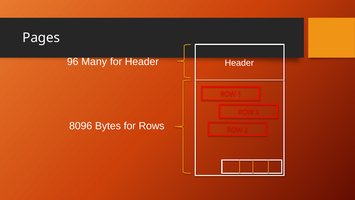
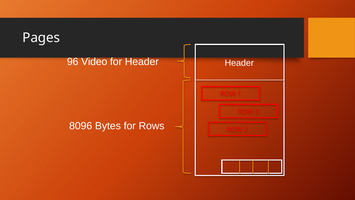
Many: Many -> Video (94, 61)
